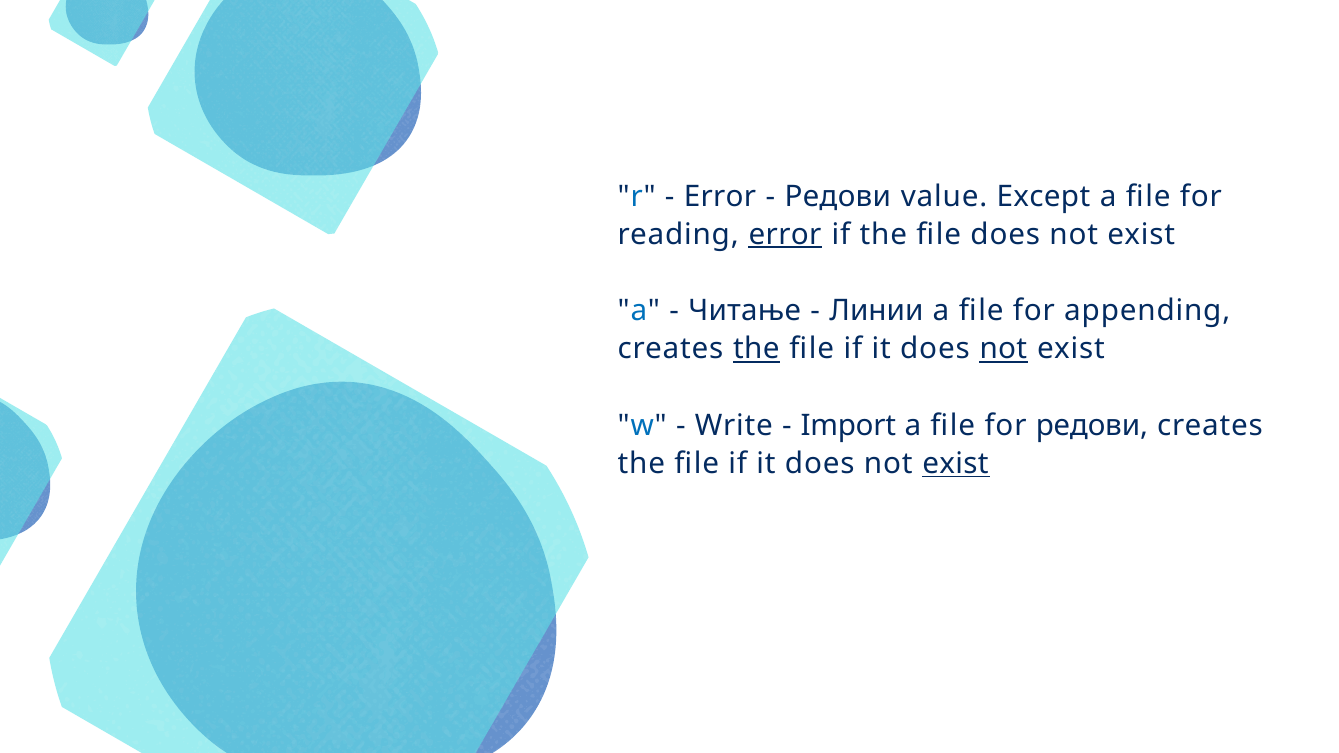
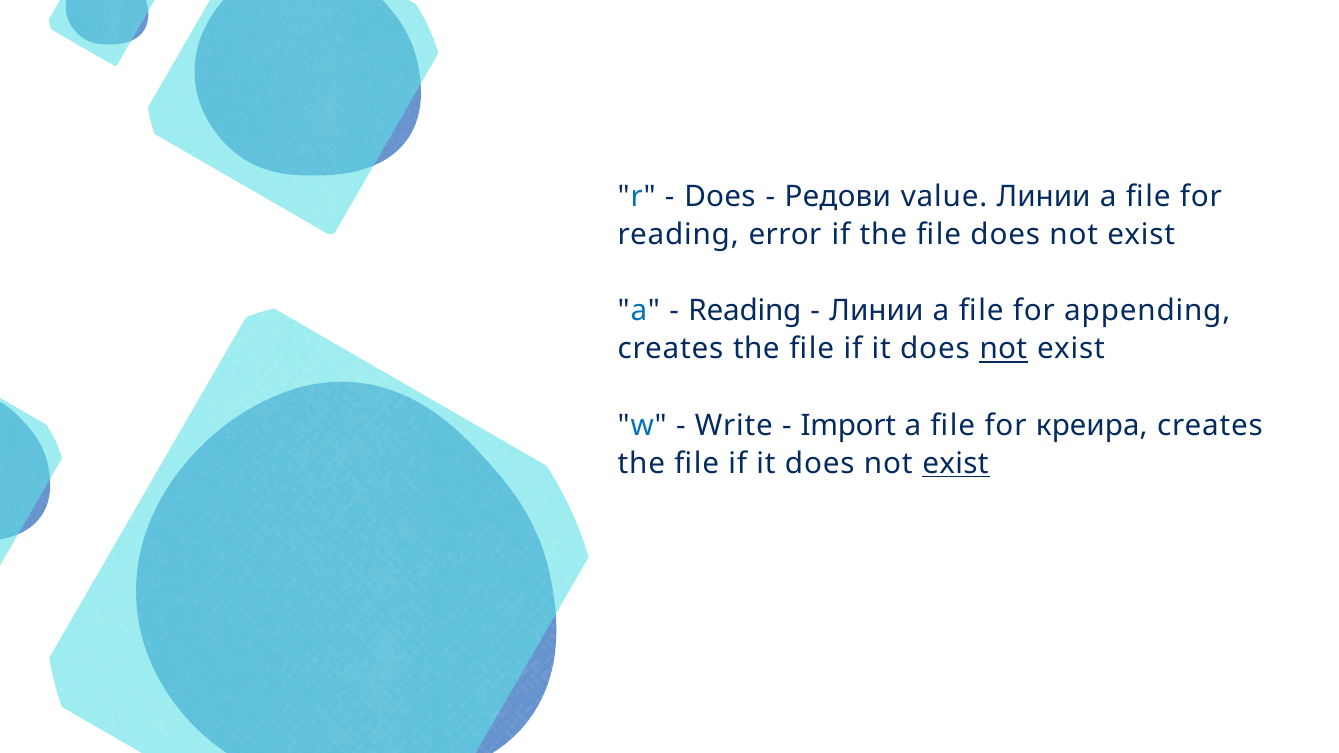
Error: Error -> Does (720, 196)
value Except: Except -> Линии (1044, 196)
error underline: present -> none (785, 235)
Читање: Читање -> Reading (745, 311)
the underline: present -> none (756, 349)
for редови: редови -> креира (1092, 426)
